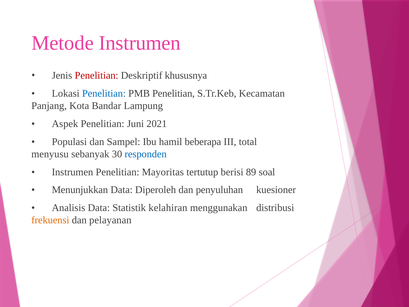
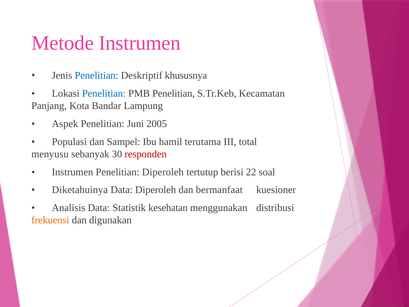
Penelitian colour: red -> blue (97, 75)
2021: 2021 -> 2005 (157, 124)
beberapa: beberapa -> terutama (203, 142)
responden colour: blue -> red (146, 154)
Penelitian Mayoritas: Mayoritas -> Diperoleh (163, 172)
89: 89 -> 22 (251, 172)
Menunjukkan: Menunjukkan -> Diketahuinya (80, 190)
penyuluhan: penyuluhan -> bermanfaat (219, 190)
kelahiran: kelahiran -> kesehatan (168, 208)
pelayanan: pelayanan -> digunakan (110, 220)
